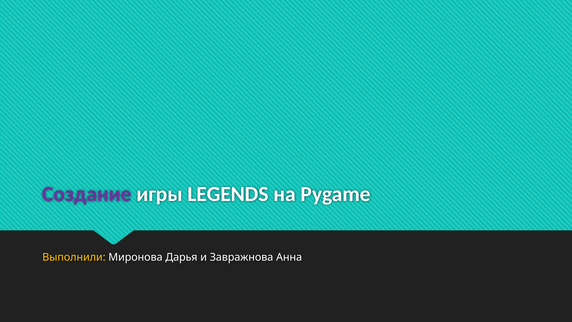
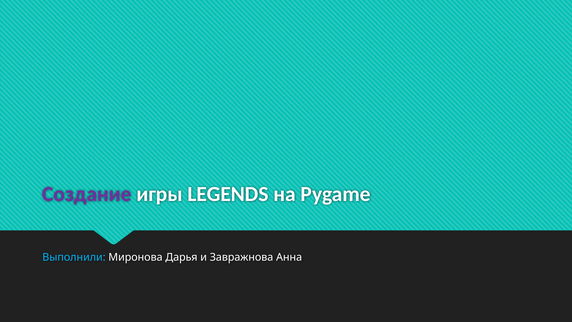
Выполнили colour: yellow -> light blue (74, 257)
